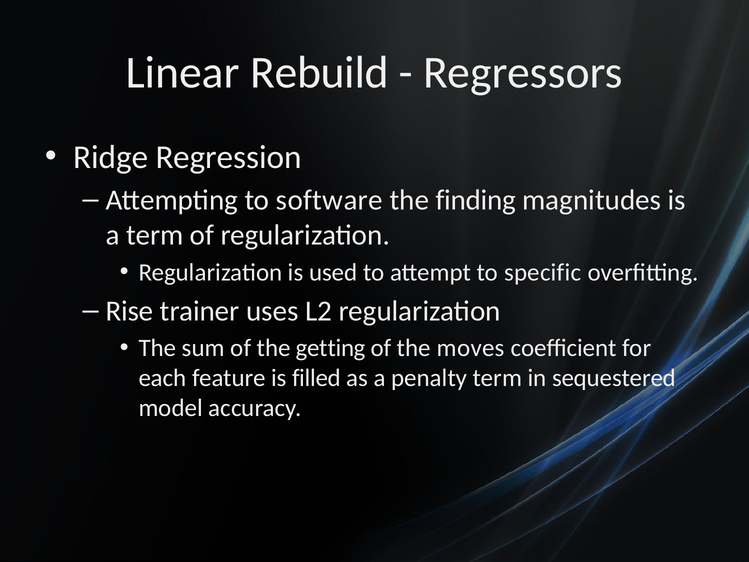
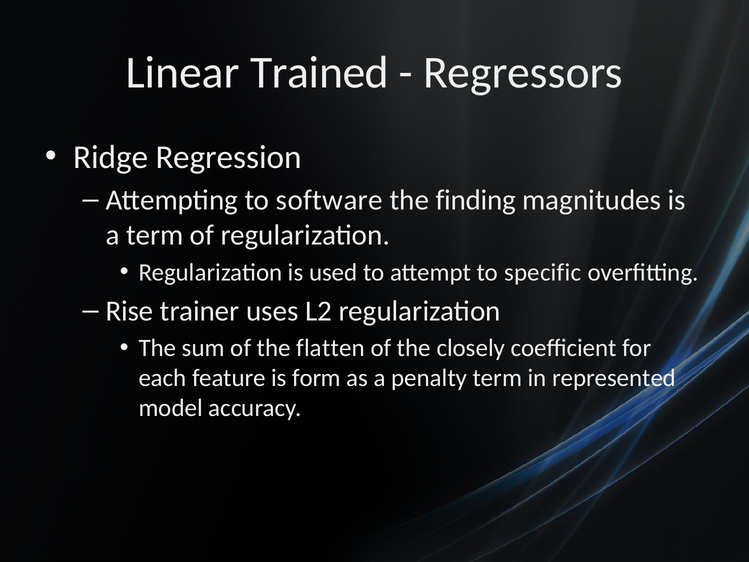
Rebuild: Rebuild -> Trained (320, 73)
getting: getting -> flatten (331, 348)
moves: moves -> closely (471, 348)
filled: filled -> form (317, 378)
sequestered: sequestered -> represented (614, 378)
